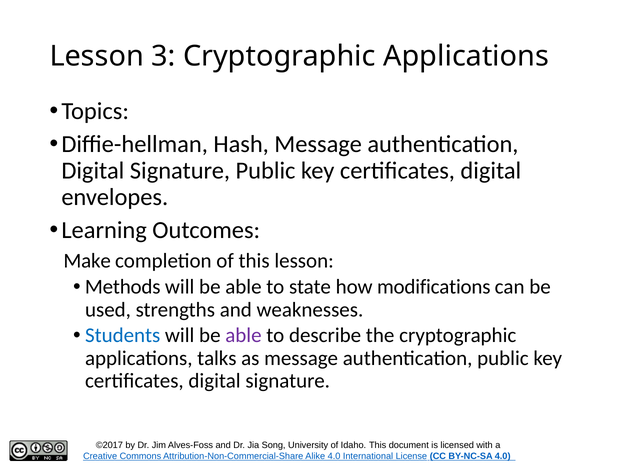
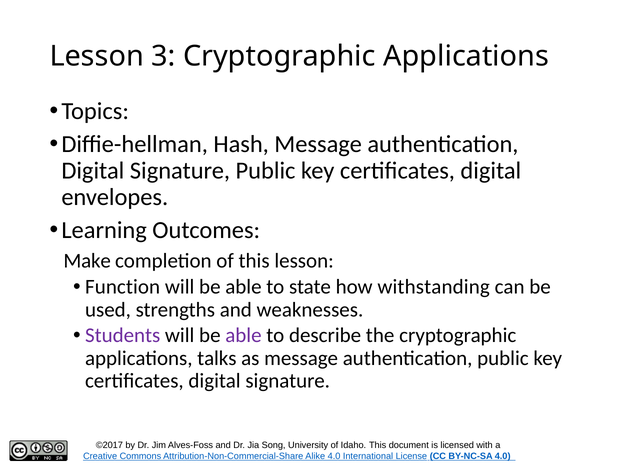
Methods: Methods -> Function (123, 287)
modifications: modifications -> withstanding (434, 287)
Students colour: blue -> purple (123, 336)
